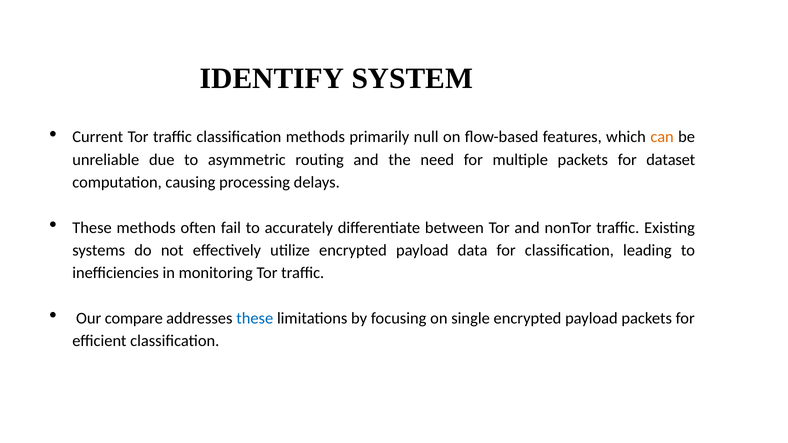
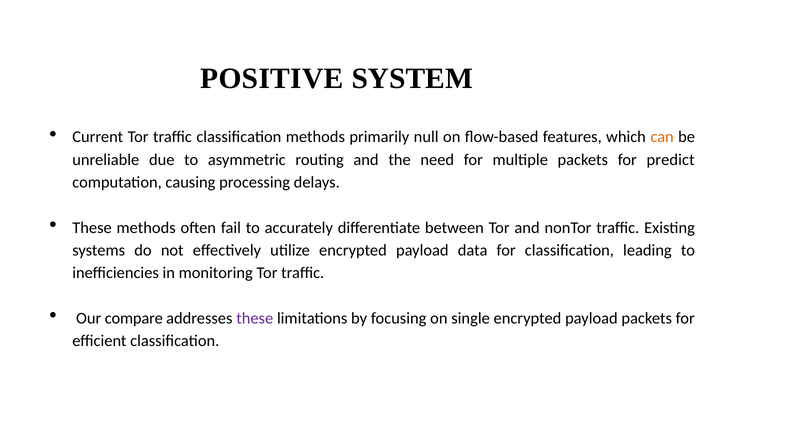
IDENTIFY: IDENTIFY -> POSITIVE (272, 79)
dataset: dataset -> predict (671, 160)
these colour: blue -> purple (255, 318)
